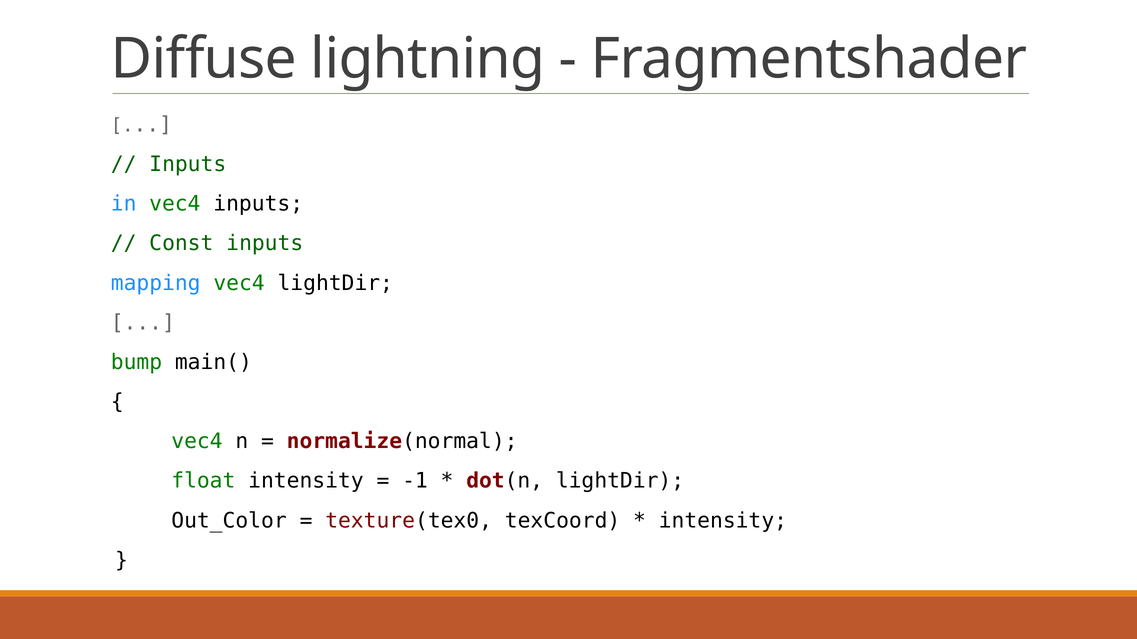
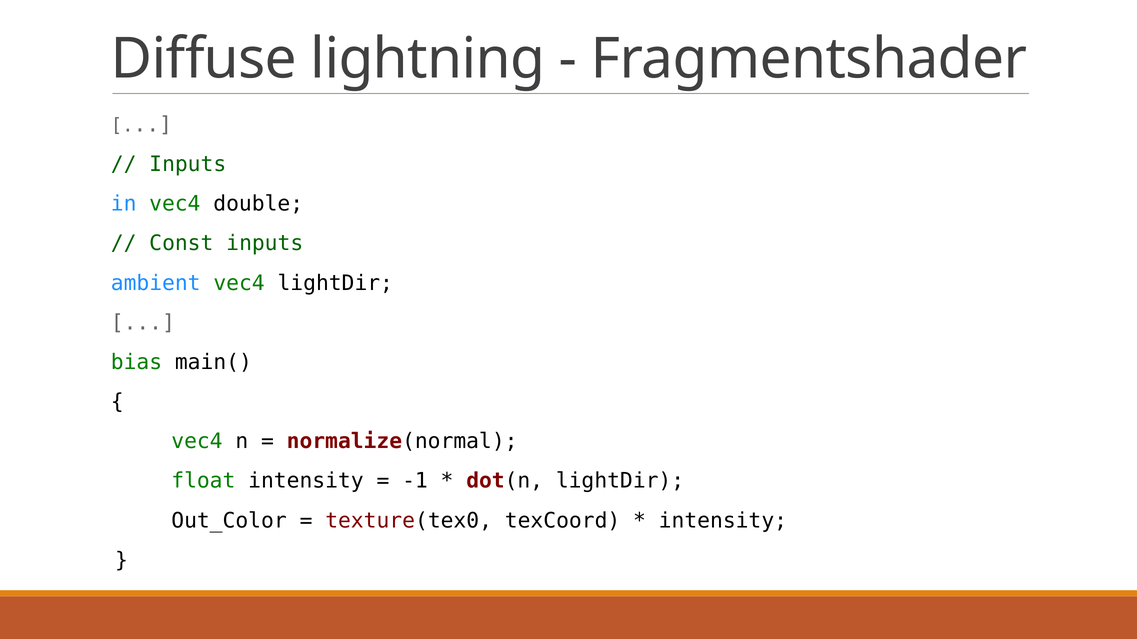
vec4 inputs: inputs -> double (258, 204)
mapping: mapping -> ambient (156, 283)
bump: bump -> bias (136, 362)
